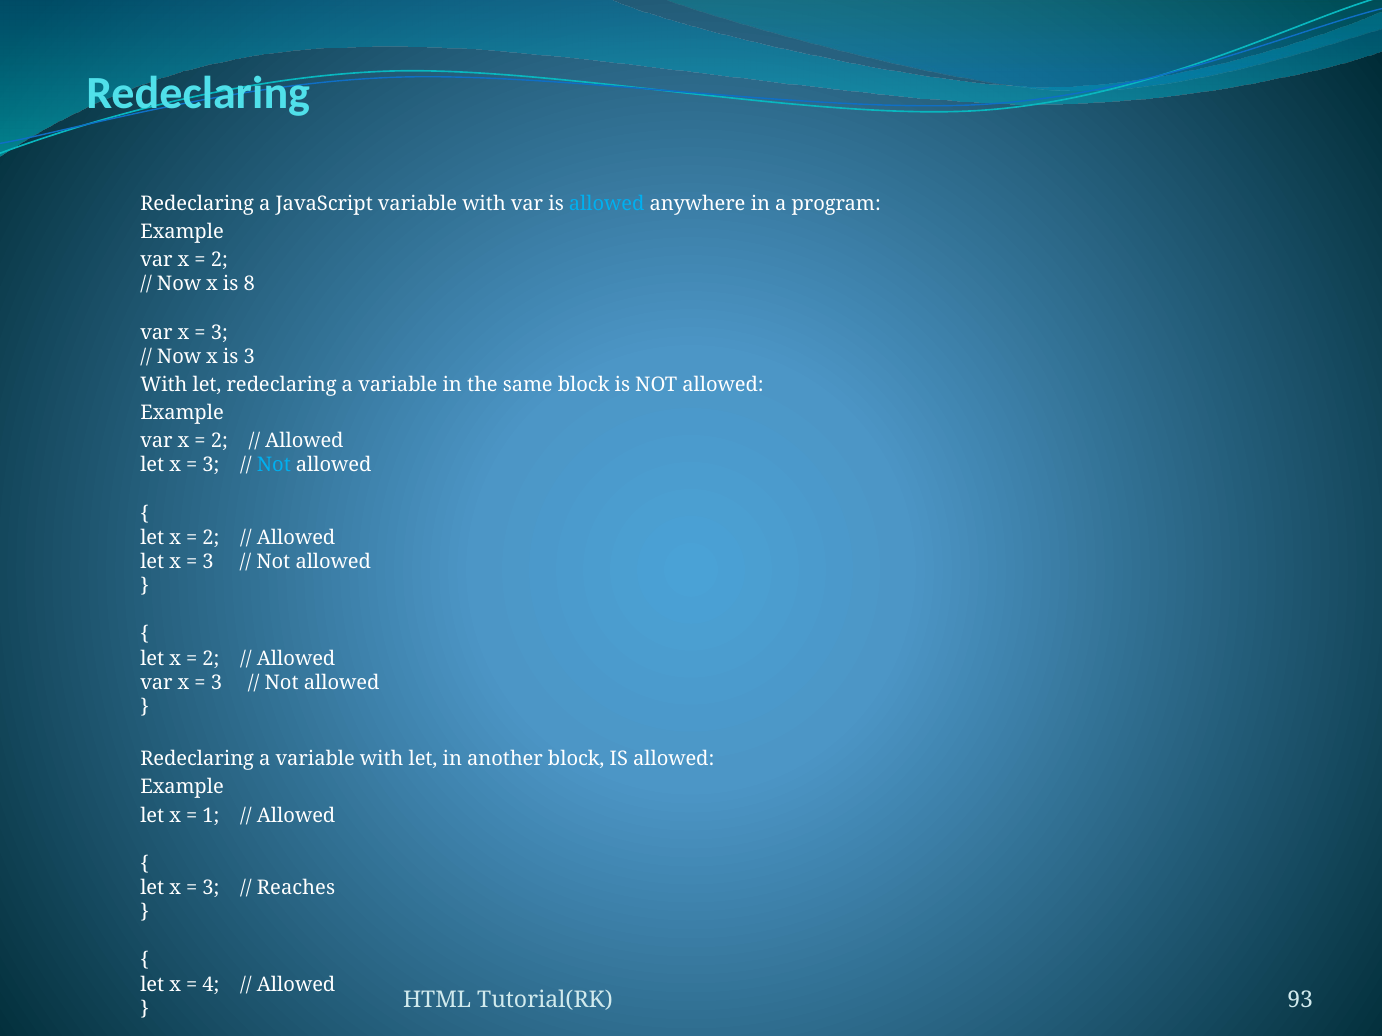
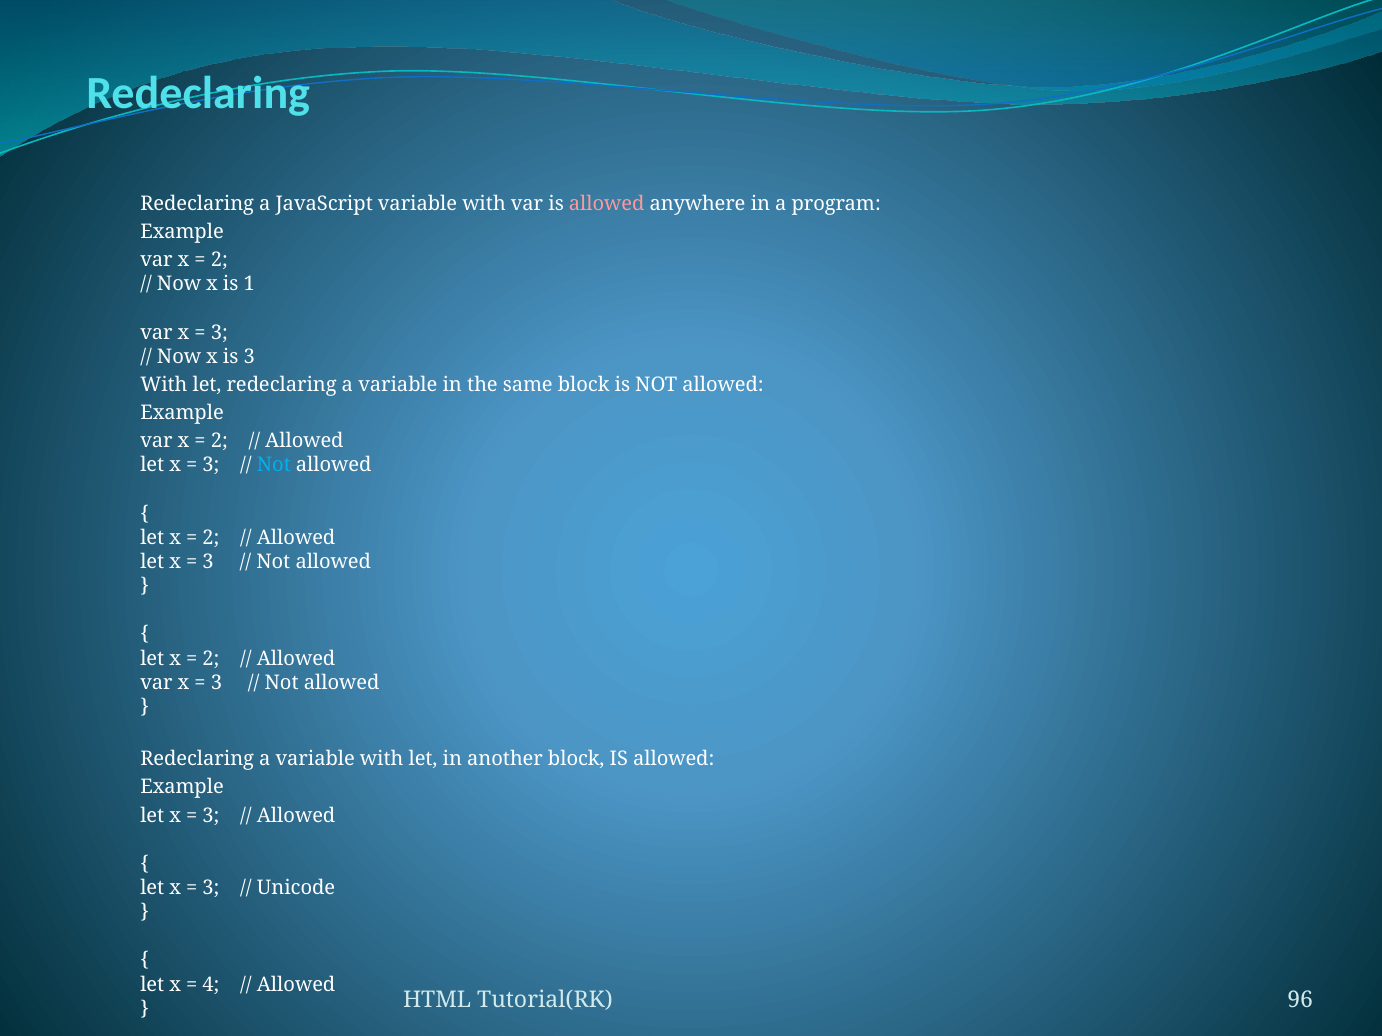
allowed colour: light blue -> pink (607, 204)
8: 8 -> 1 (249, 284)
1: 1 -> 3 (211, 816)
Reaches: Reaches -> Unicode (296, 888)
93: 93 -> 96 (1300, 1000)
